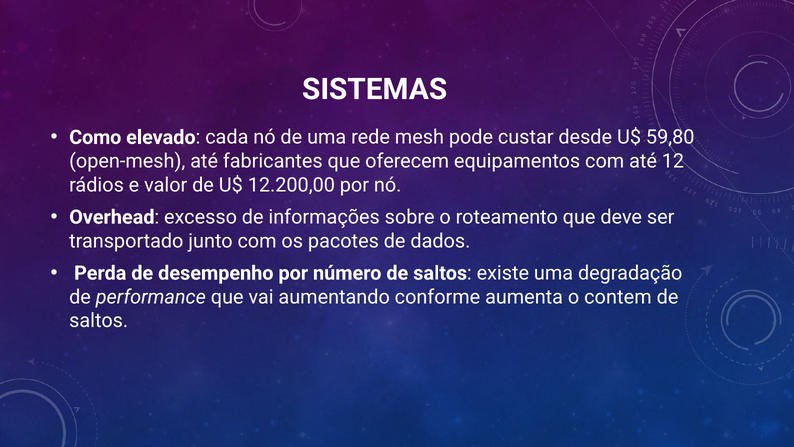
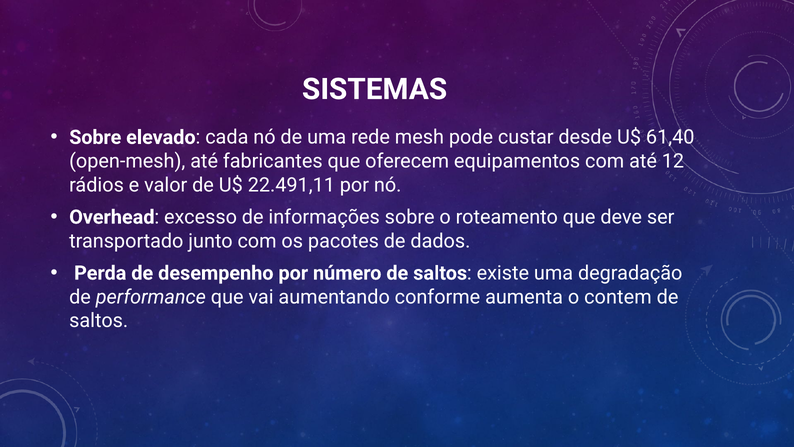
Como: Como -> Sobre (95, 137)
59,80: 59,80 -> 61,40 (670, 137)
12.200,00: 12.200,00 -> 22.491,11 (291, 185)
